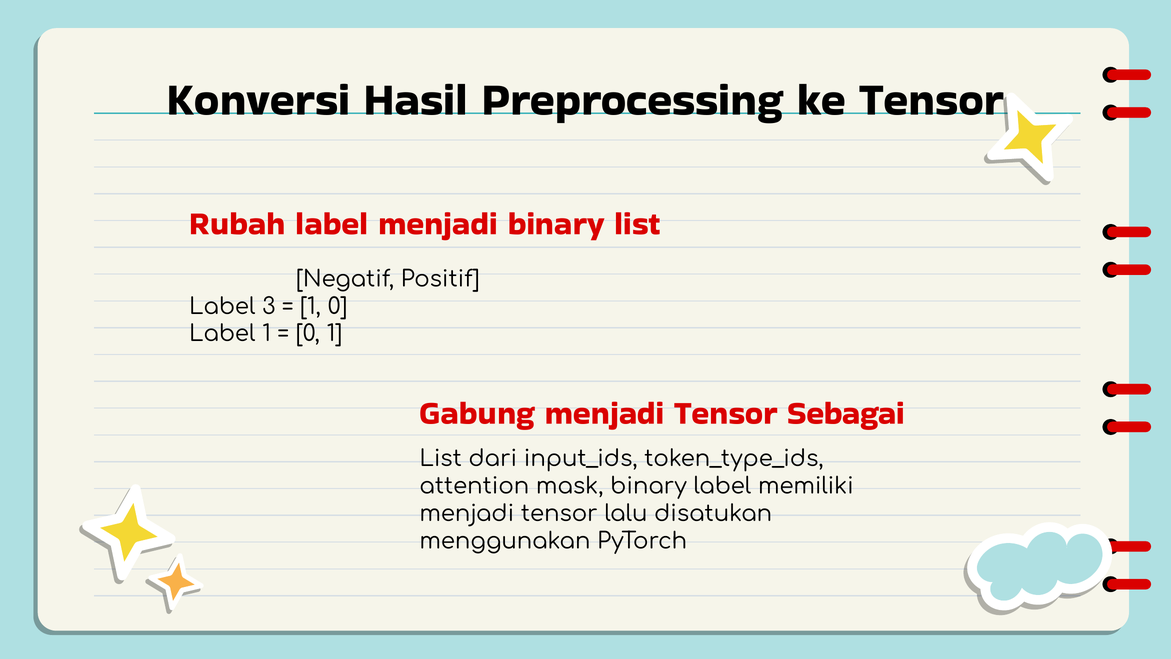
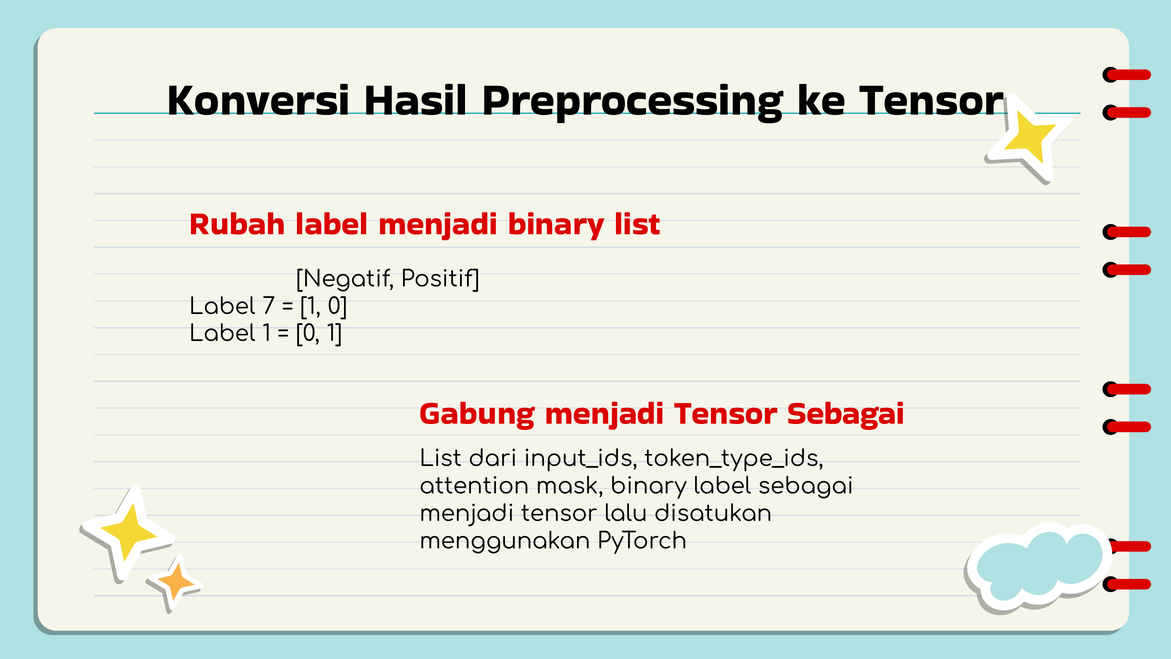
3: 3 -> 7 (269, 306)
label memiliki: memiliki -> sebagai (806, 486)
